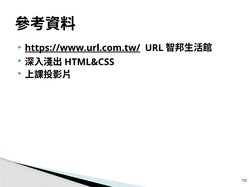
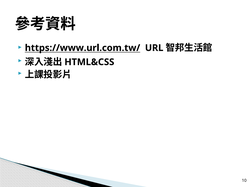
https://www.url.com.tw/ underline: present -> none (83, 48)
